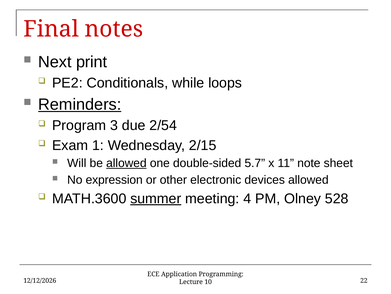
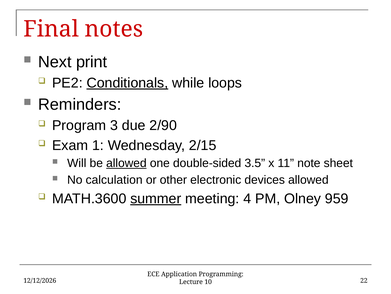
Conditionals underline: none -> present (127, 83)
Reminders underline: present -> none (80, 104)
2/54: 2/54 -> 2/90 (163, 125)
5.7: 5.7 -> 3.5 (255, 163)
expression: expression -> calculation (114, 180)
528: 528 -> 959 (337, 198)
